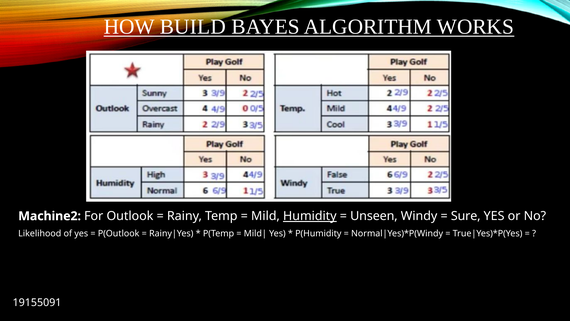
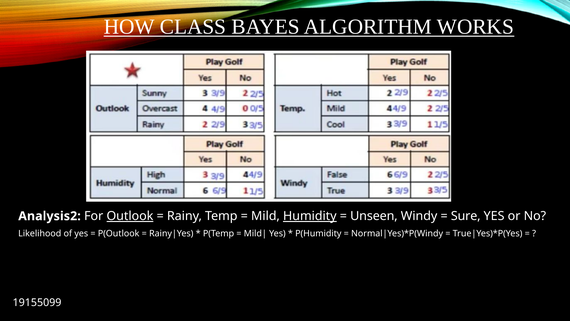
BUILD: BUILD -> CLASS (193, 27)
Machine2: Machine2 -> Analysis2 (50, 216)
Outlook underline: none -> present (130, 216)
19155091: 19155091 -> 19155099 (37, 302)
